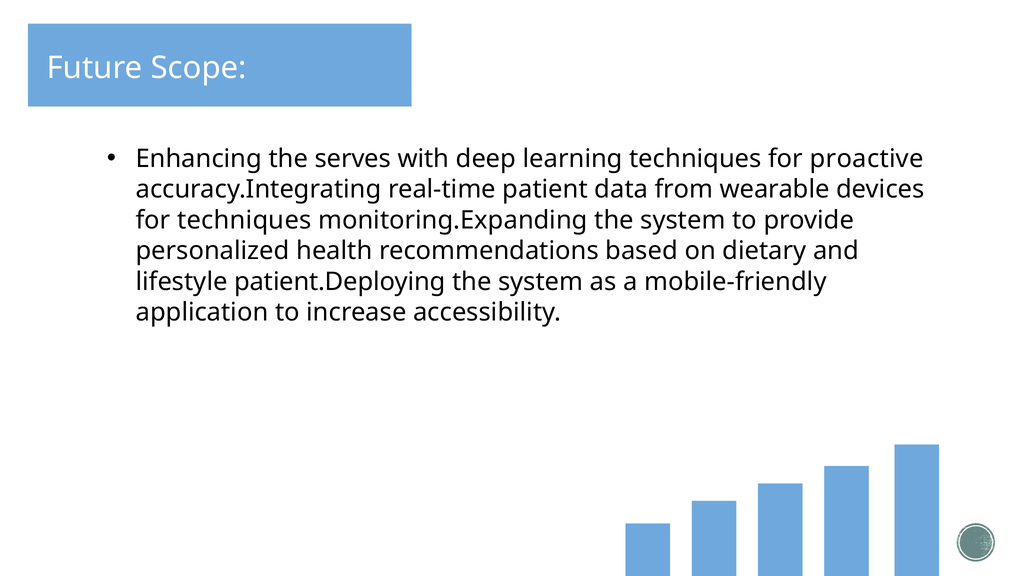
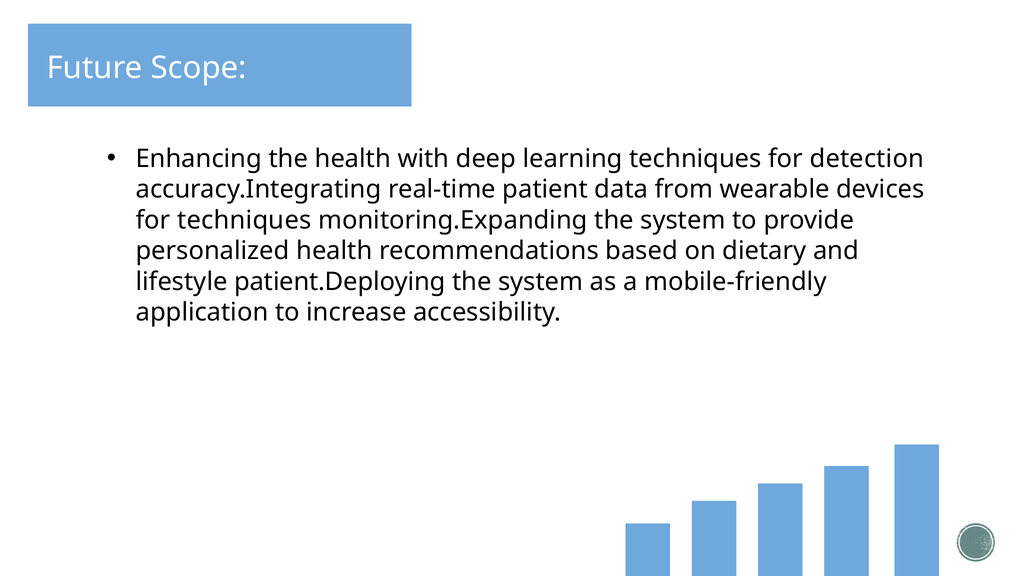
the serves: serves -> health (353, 159)
proactive: proactive -> detection (867, 159)
